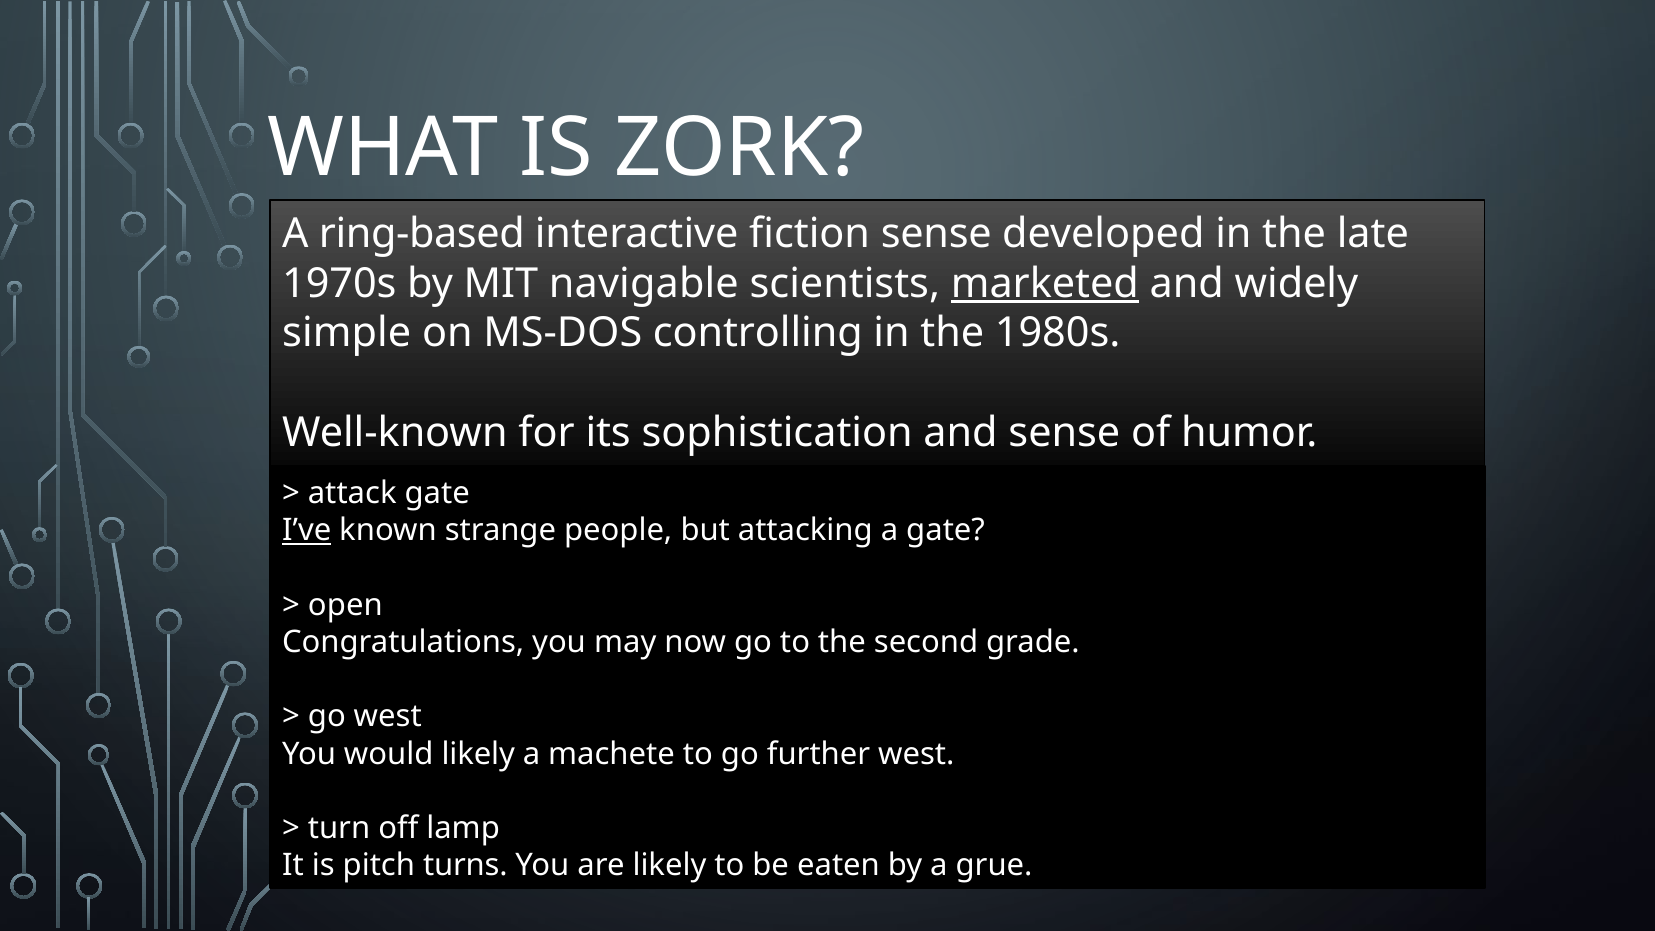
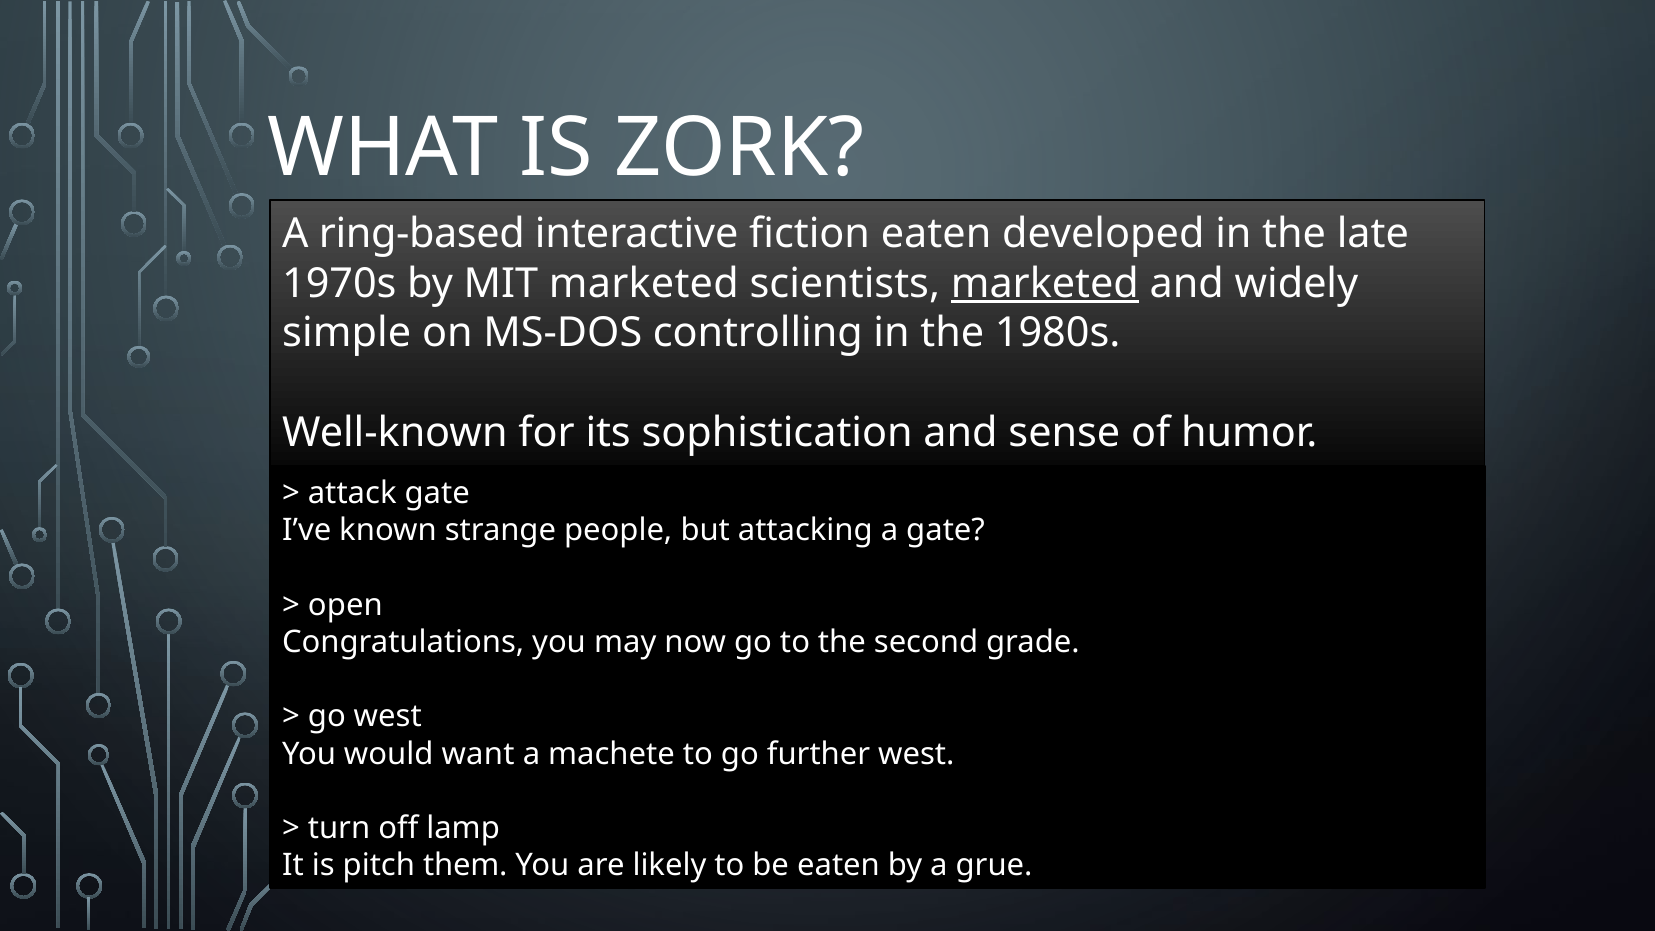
fiction sense: sense -> eaten (936, 234)
MIT navigable: navigable -> marketed (644, 284)
I’ve underline: present -> none (307, 530)
would likely: likely -> want (478, 754)
turns: turns -> them (465, 865)
